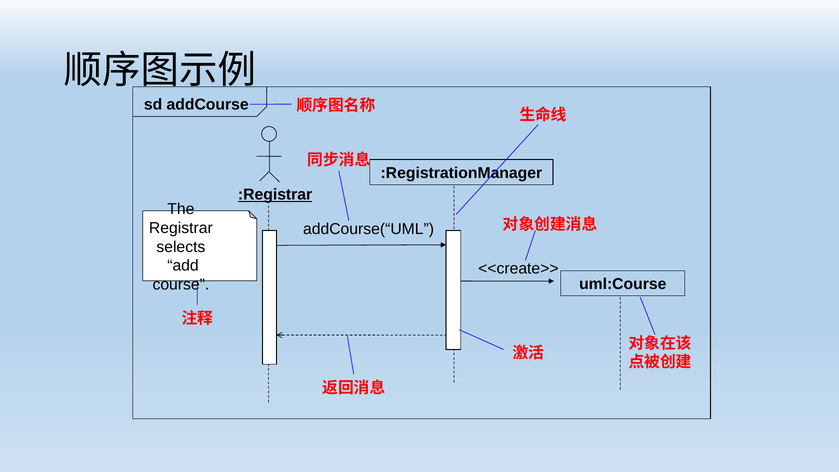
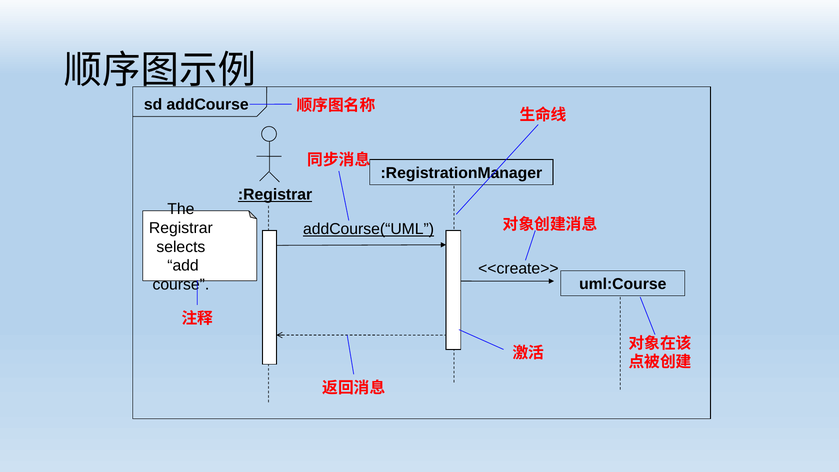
addCourse(“UML underline: none -> present (369, 229)
